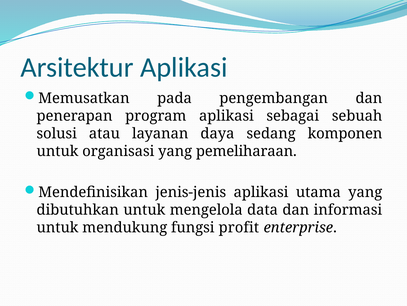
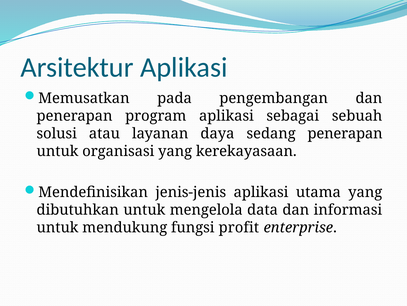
sedang komponen: komponen -> penerapan (345, 133)
pemeliharaan: pemeliharaan -> kerekayasaan (246, 151)
